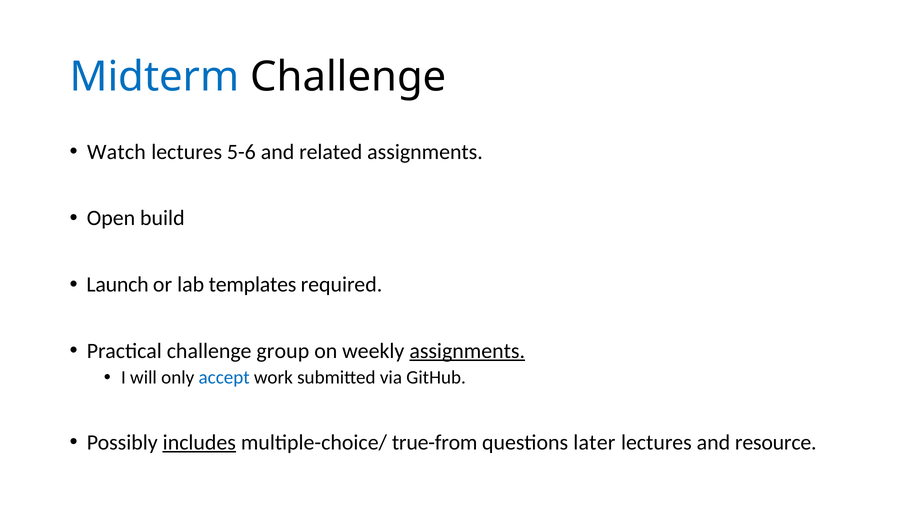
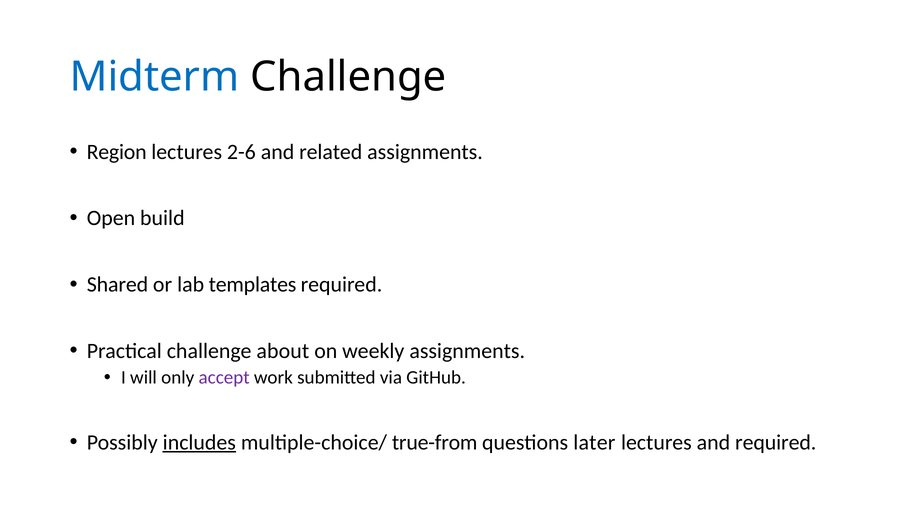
Watch: Watch -> Region (117, 152)
5-6: 5-6 -> 2-6 (241, 152)
Launch: Launch -> Shared (118, 285)
group: group -> about (283, 351)
assignments underline: present -> none (467, 351)
accept colour: blue -> purple (224, 378)
and resource: resource -> required (776, 443)
